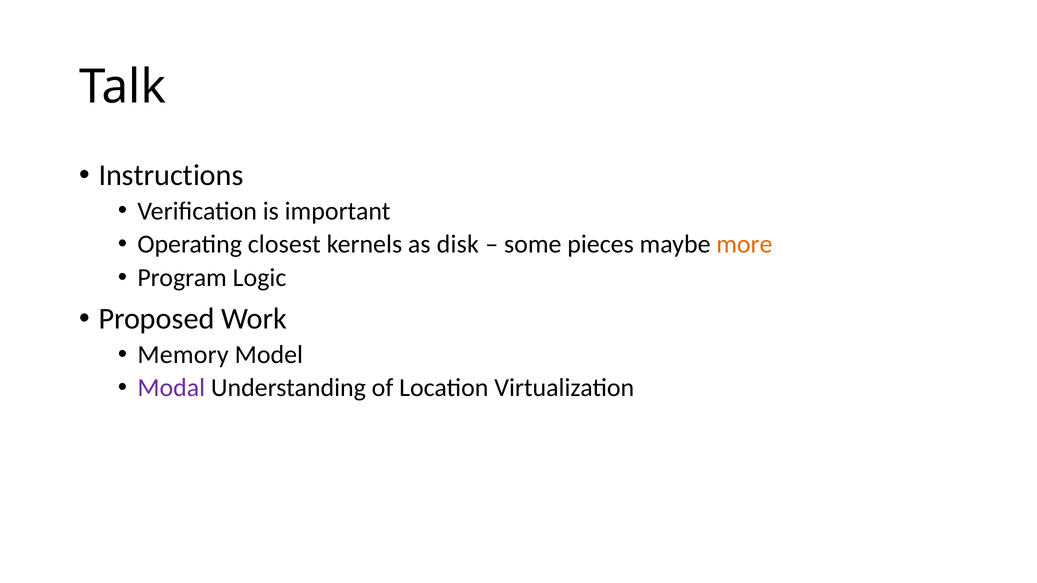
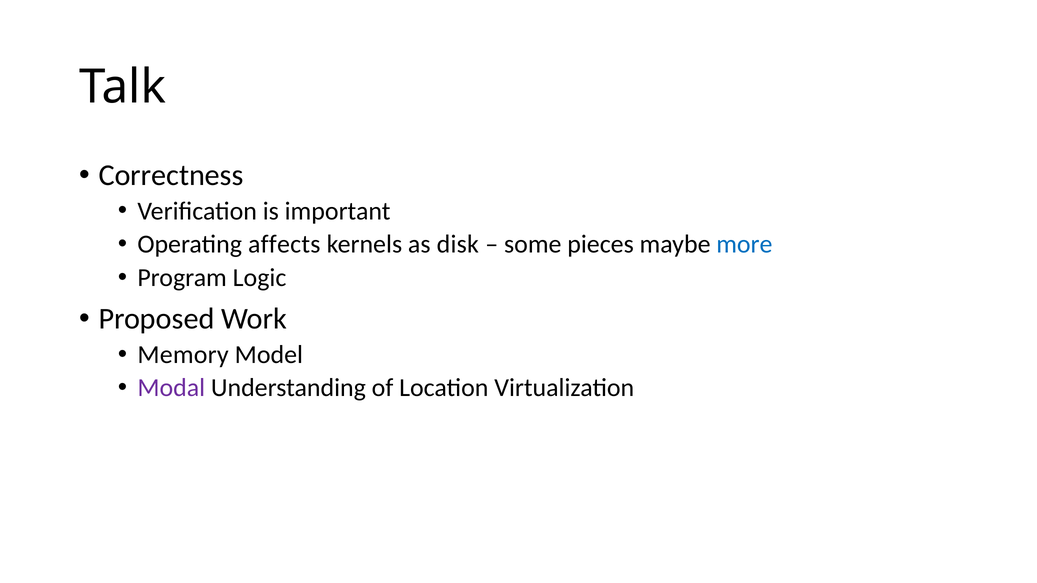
Instructions: Instructions -> Correctness (171, 175)
closest: closest -> affects (284, 244)
more colour: orange -> blue (744, 244)
